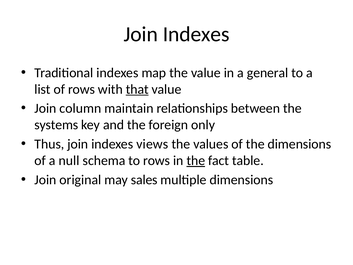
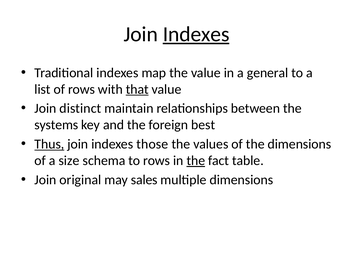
Indexes underline: none -> present (196, 34)
column: column -> distinct (80, 108)
only: only -> best (203, 125)
Thus underline: none -> present (49, 144)
views: views -> those (152, 144)
null: null -> size (69, 160)
